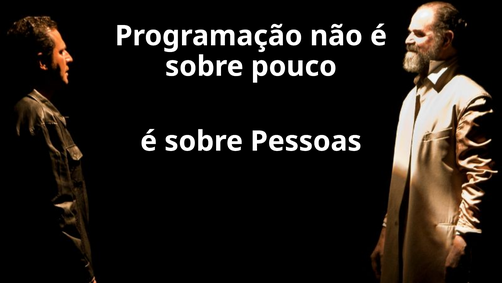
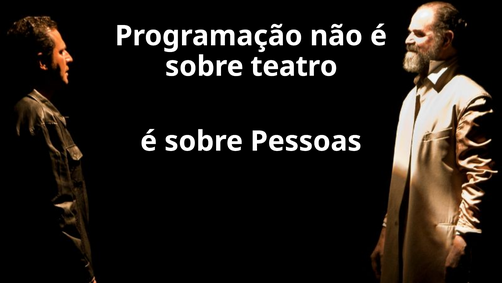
pouco: pouco -> teatro (294, 66)
